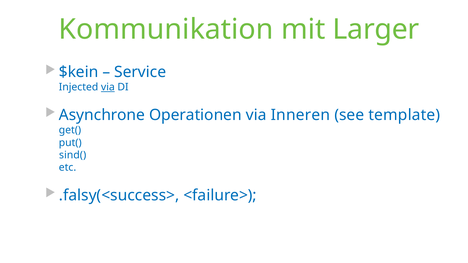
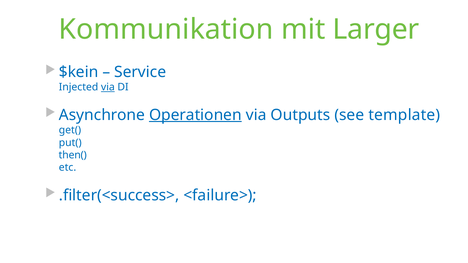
Operationen underline: none -> present (195, 115)
Inneren: Inneren -> Outputs (300, 115)
sind(: sind( -> then( (73, 155)
.falsy(<success>: .falsy(<success> -> .filter(<success> (119, 195)
